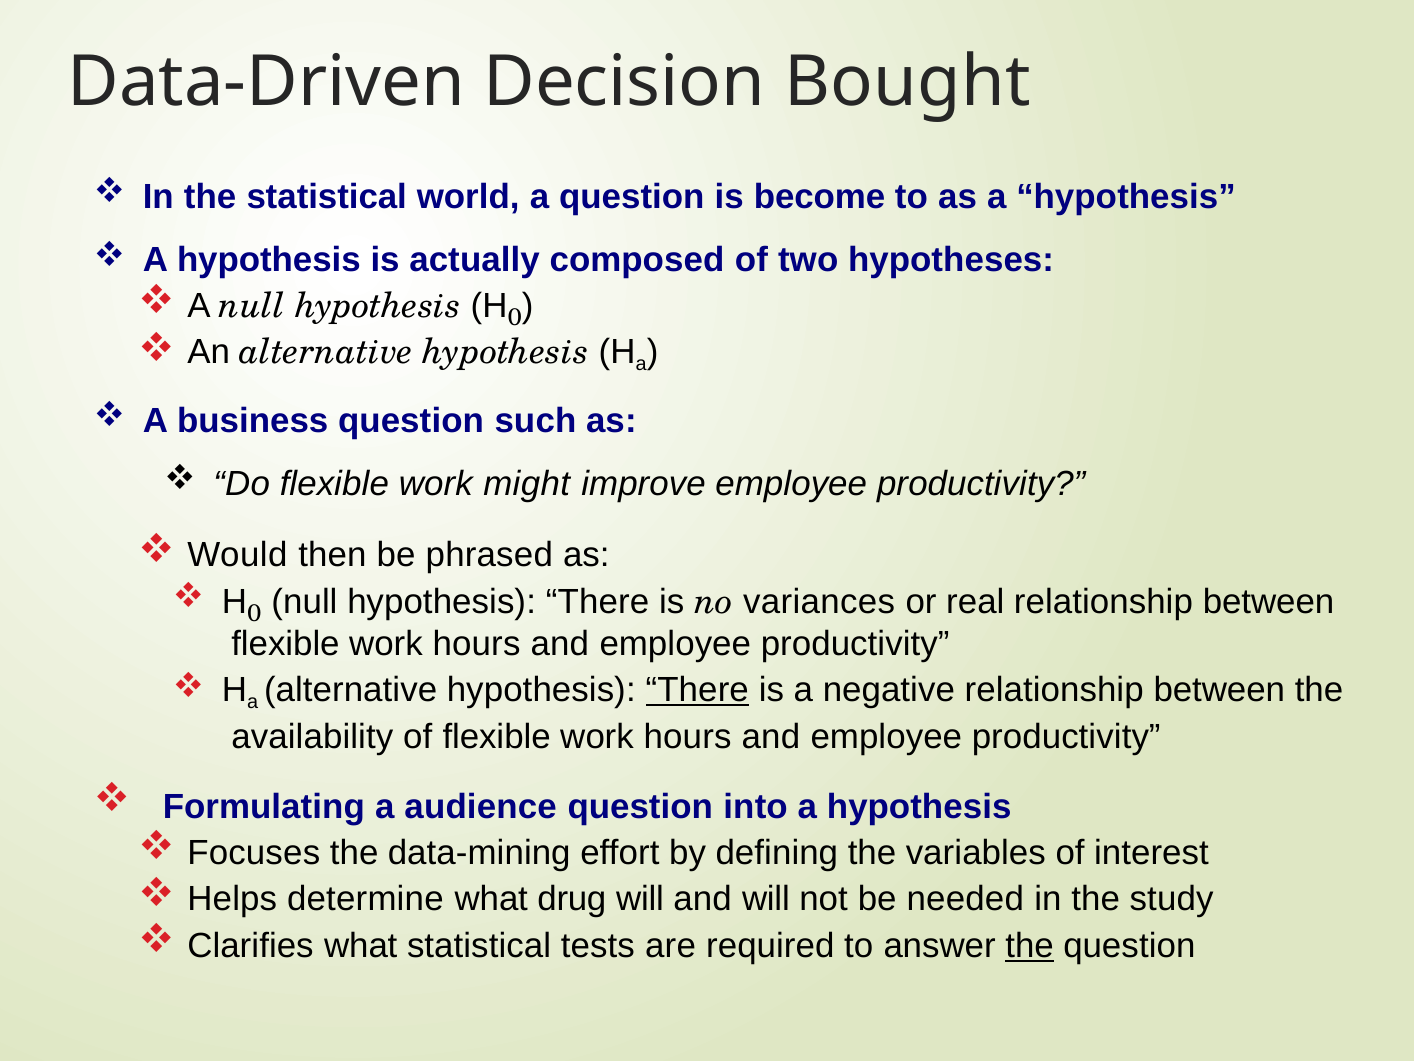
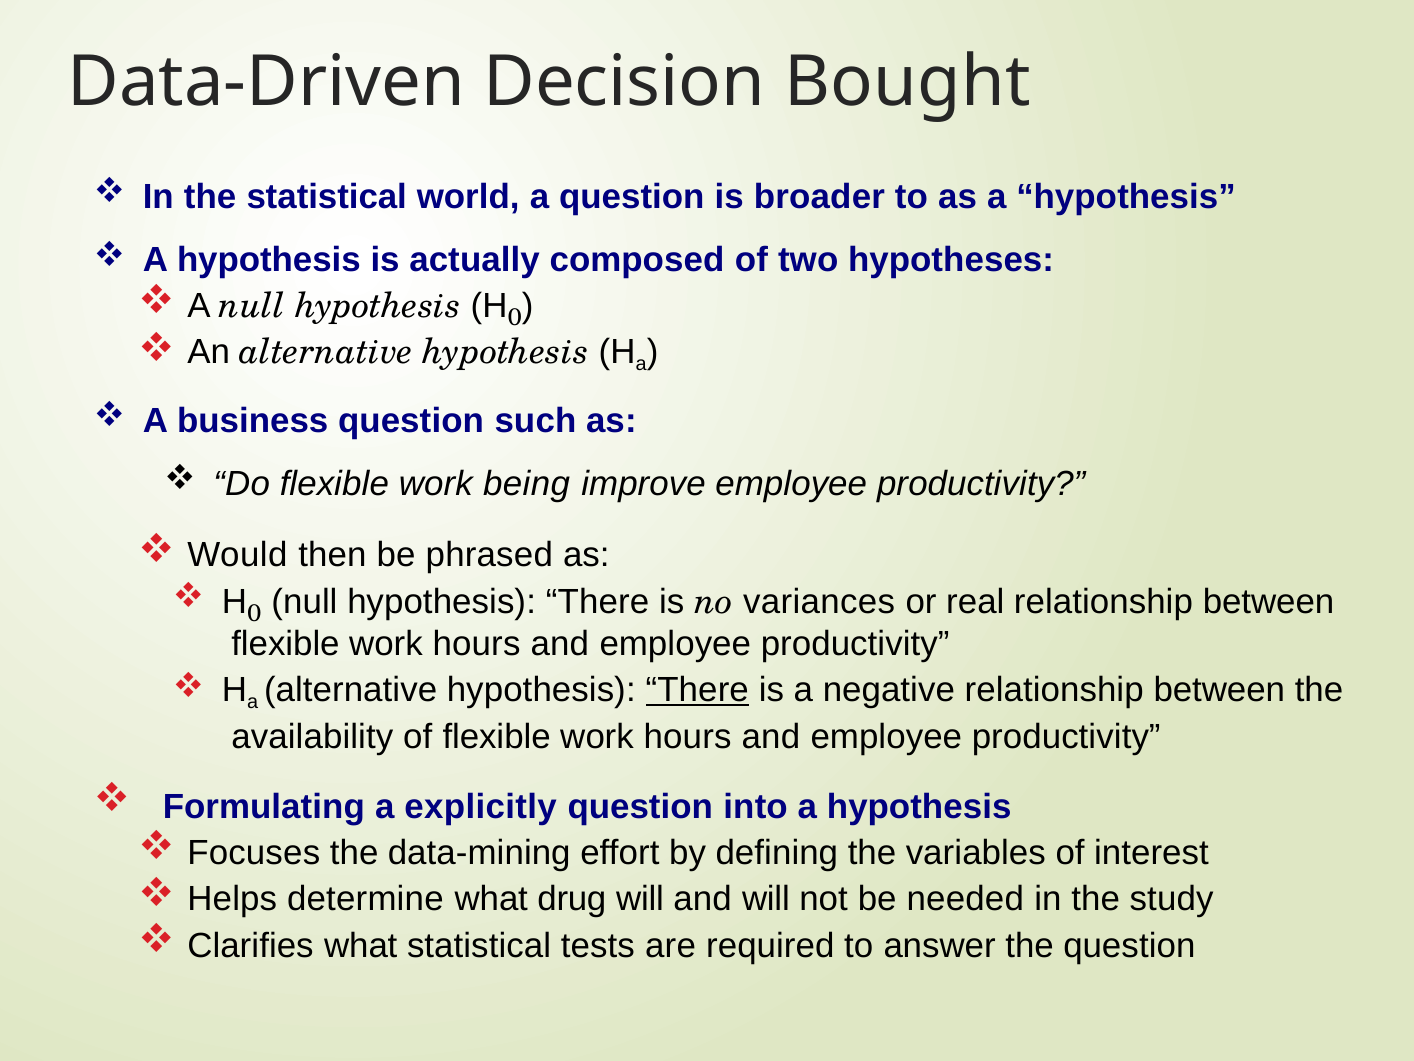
become: become -> broader (819, 197)
might: might -> being (527, 484)
audience: audience -> explicitly (481, 806)
the underline: present -> none (1030, 945)
